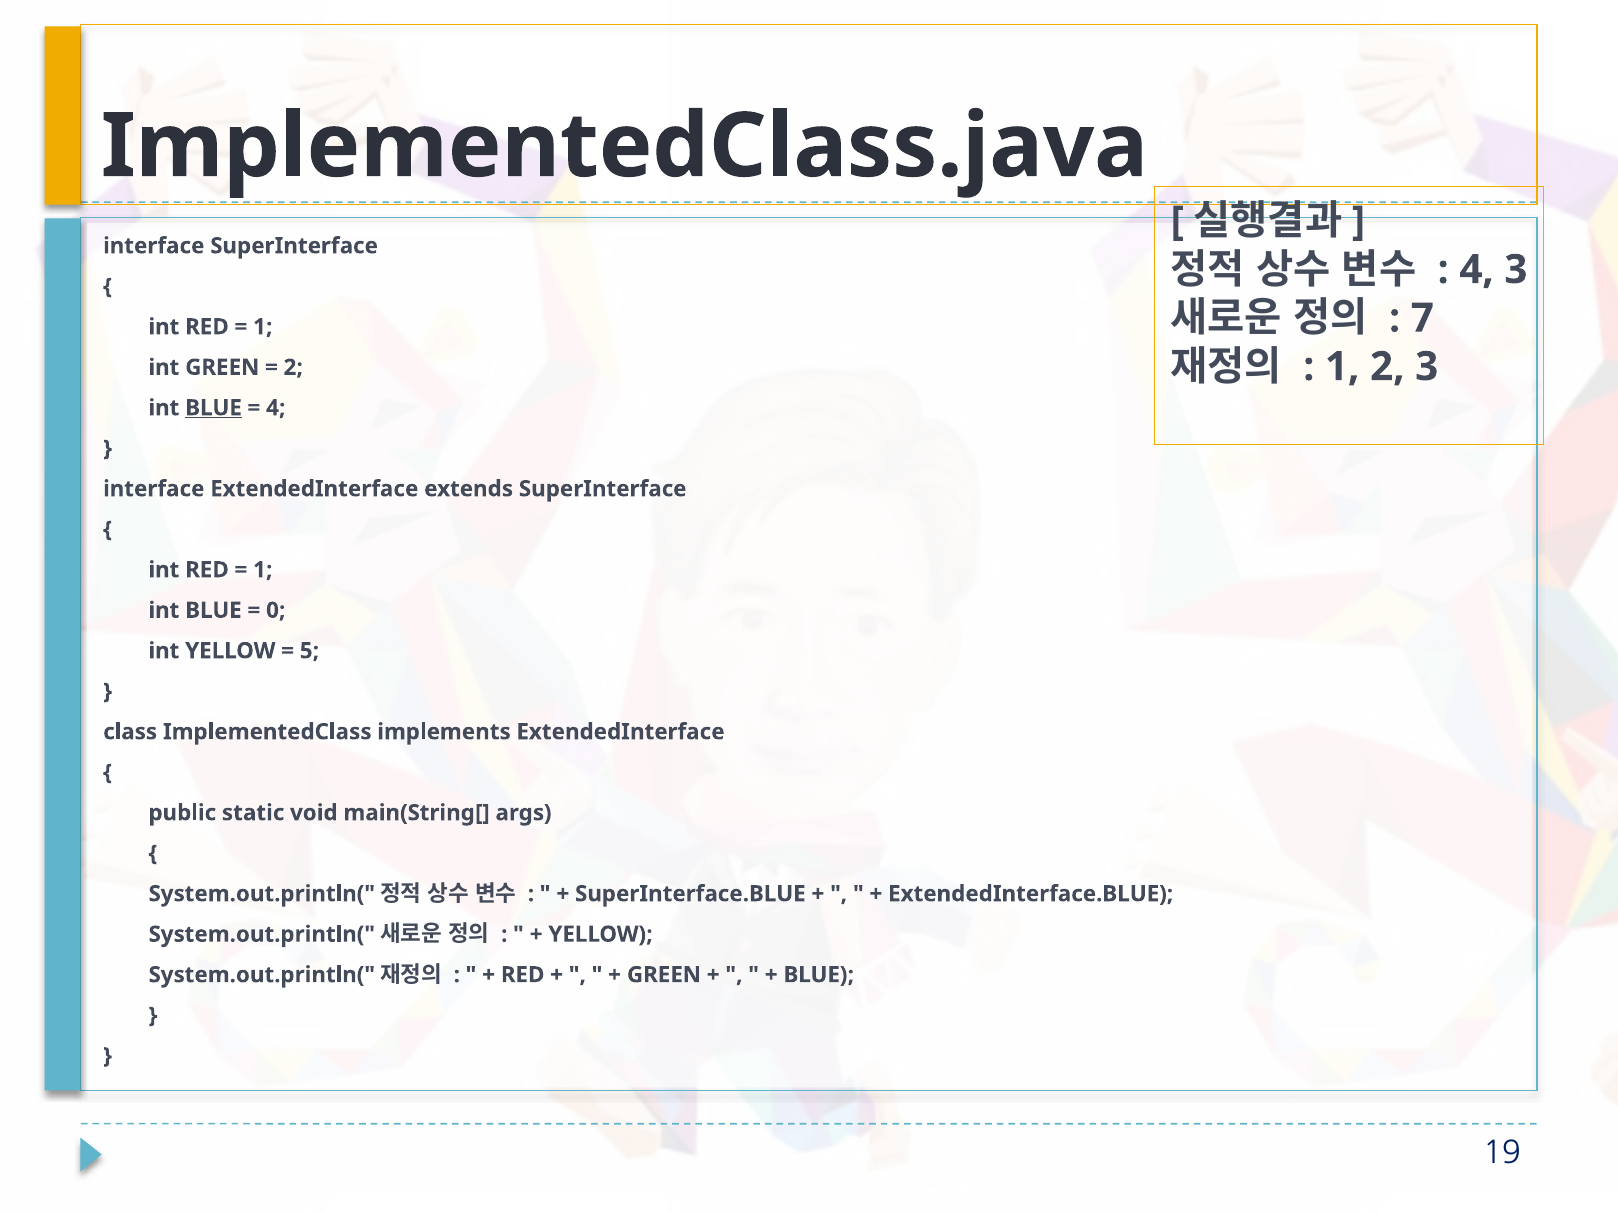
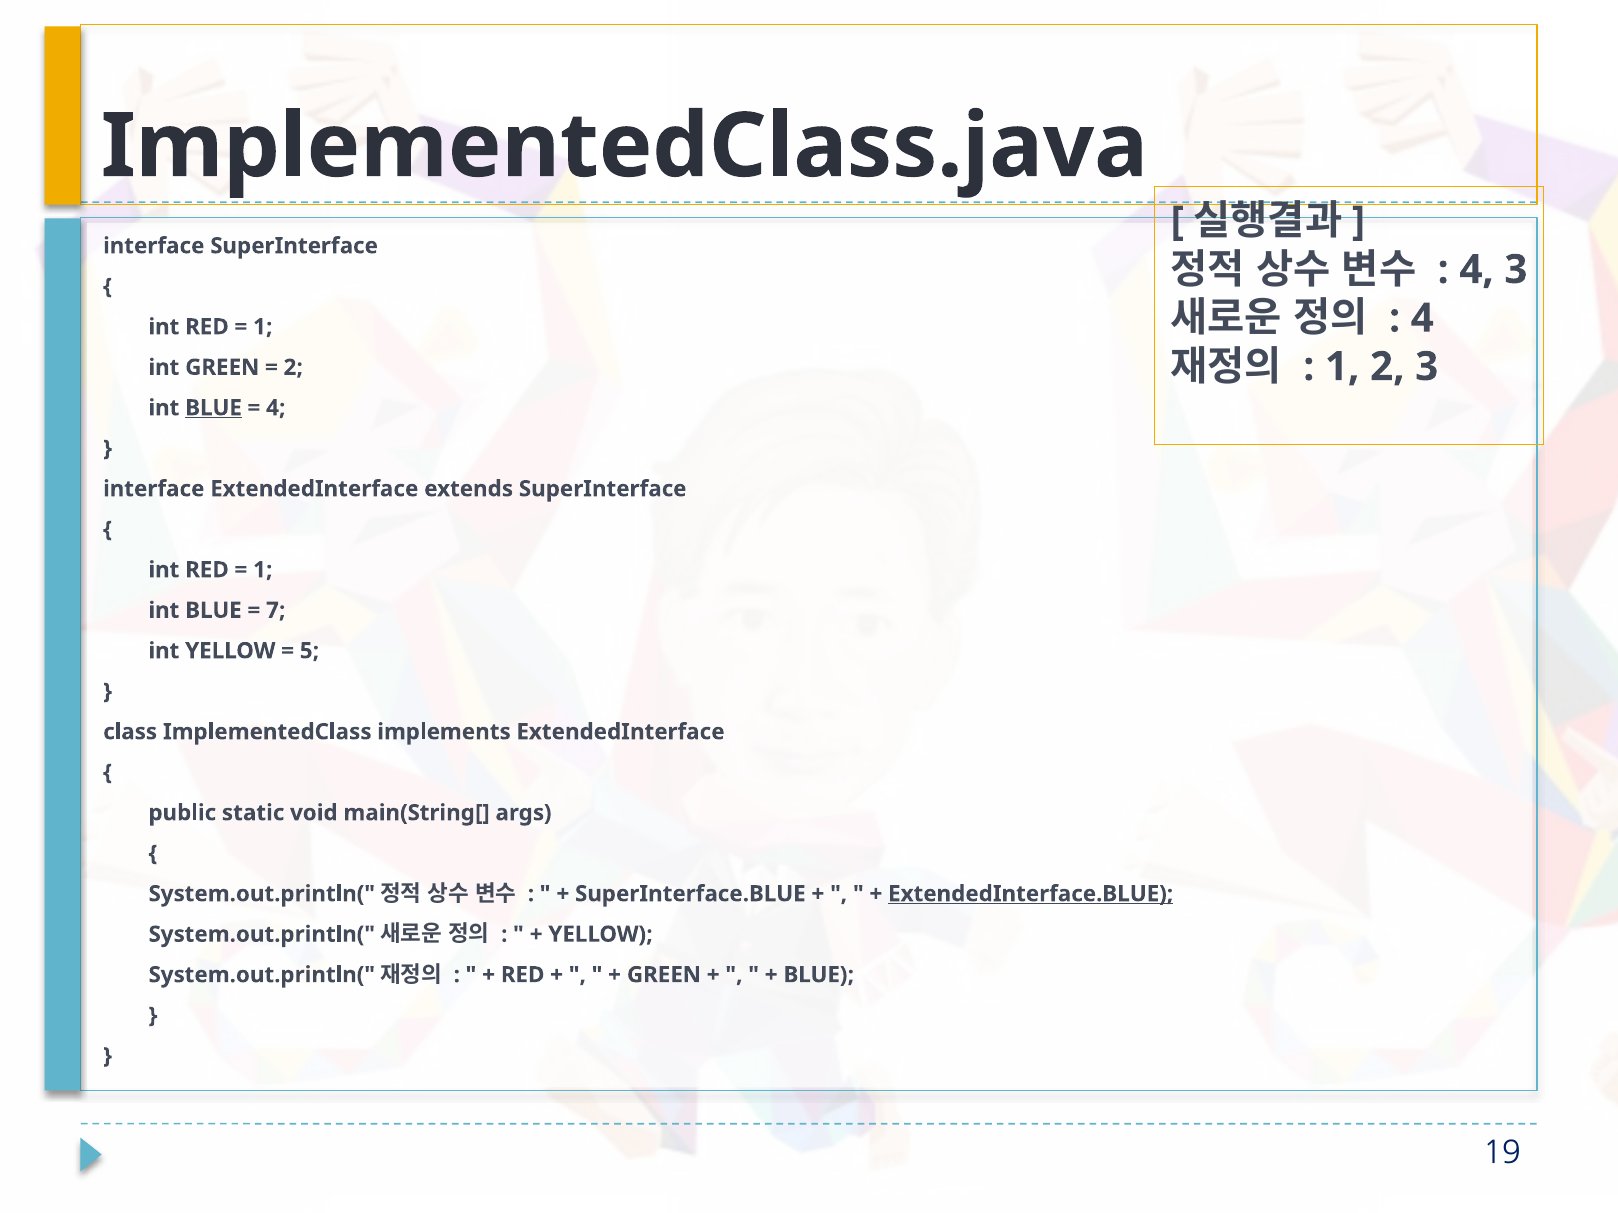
7: 7 -> 4 (1422, 318)
0: 0 -> 7 (276, 611)
ExtendedInterface.BLUE underline: none -> present (1031, 894)
